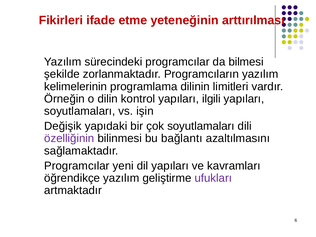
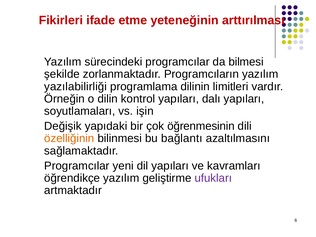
kelimelerinin: kelimelerinin -> yazılabilirliği (76, 87)
ilgili: ilgili -> dalı (211, 99)
çok soyutlamaları: soyutlamaları -> öğrenmesinin (201, 126)
özelliğinin colour: purple -> orange (69, 138)
